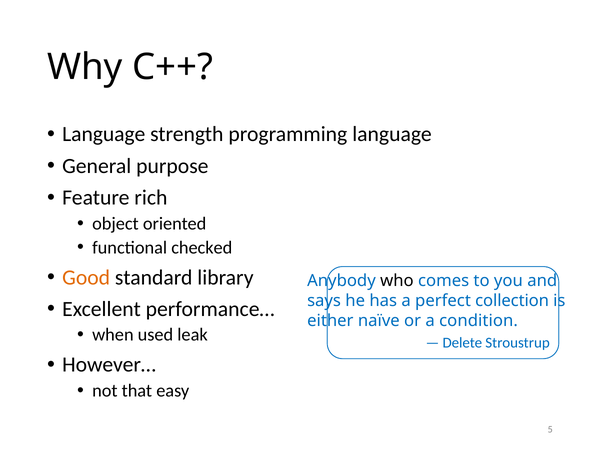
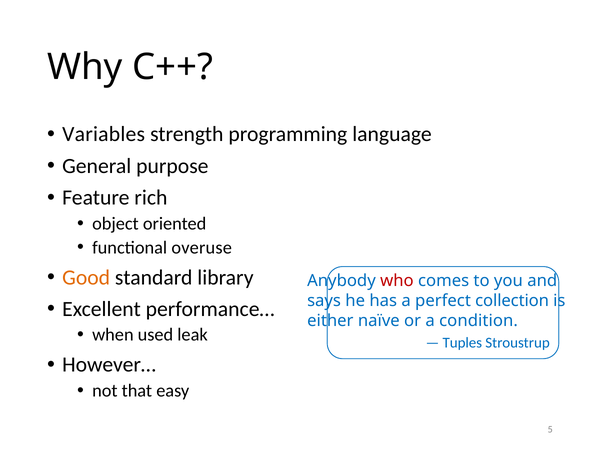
Language: Language -> Variables (104, 134)
checked: checked -> overuse (202, 248)
who colour: black -> red (397, 281)
Delete: Delete -> Tuples (462, 343)
